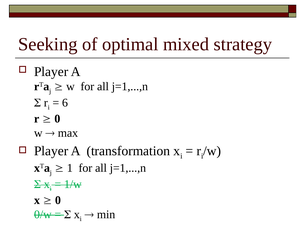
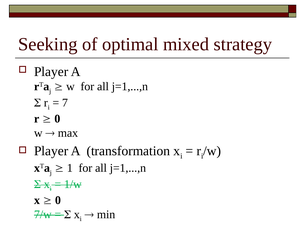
6: 6 -> 7 (65, 102)
0/w: 0/w -> 7/w (43, 214)
